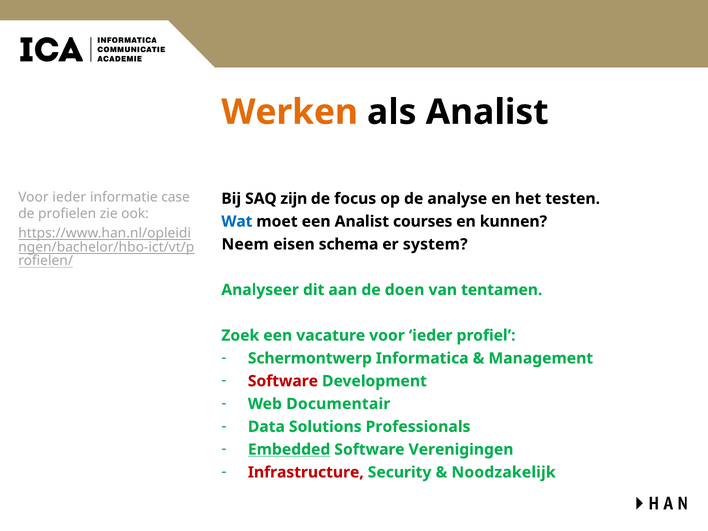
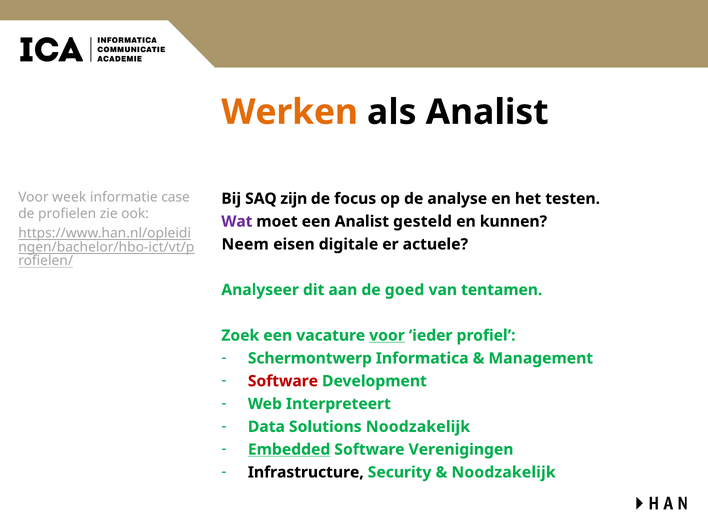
ieder: ieder -> week (69, 197)
Wat colour: blue -> purple (237, 221)
courses: courses -> gesteld (423, 221)
schema: schema -> digitale (348, 244)
system: system -> actuele (435, 244)
doen: doen -> goed (405, 290)
voor underline: none -> present (387, 335)
Documentair: Documentair -> Interpreteert (338, 404)
Solutions Professionals: Professionals -> Noodzakelijk (418, 427)
Infrastructure colour: red -> black (306, 472)
